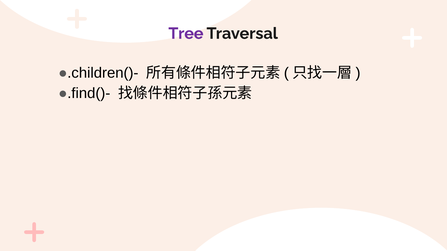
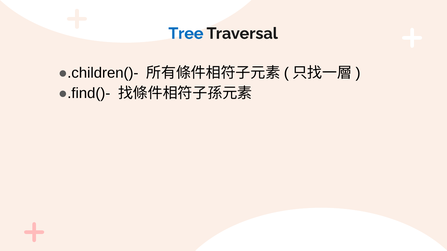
Tree colour: purple -> blue (186, 34)
